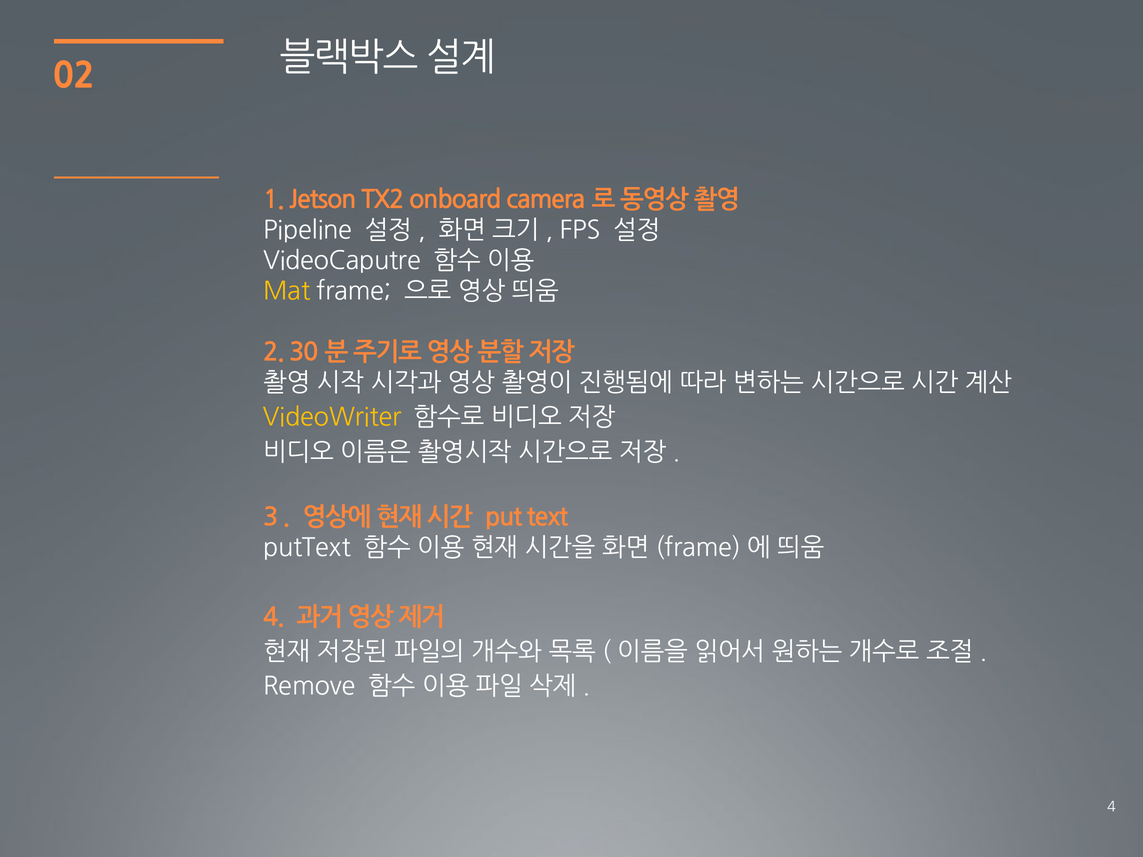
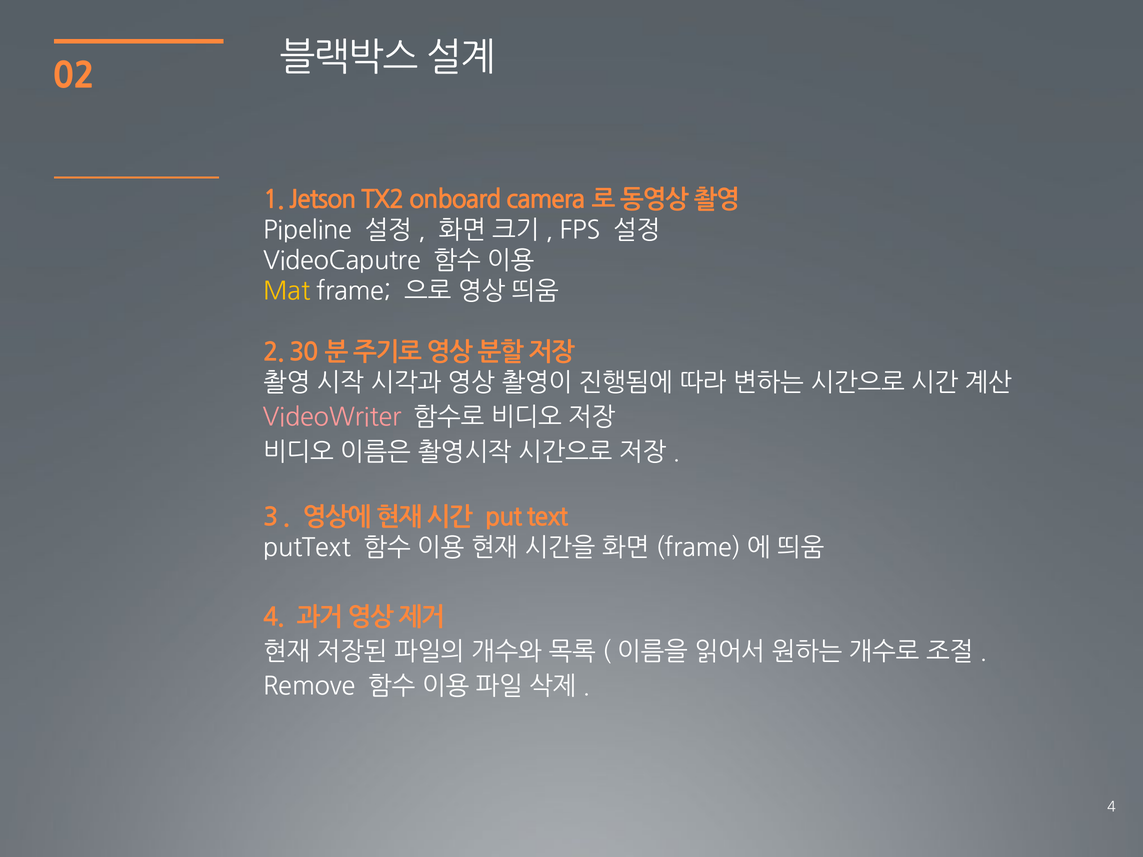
VideoWriter colour: yellow -> pink (332, 418)
